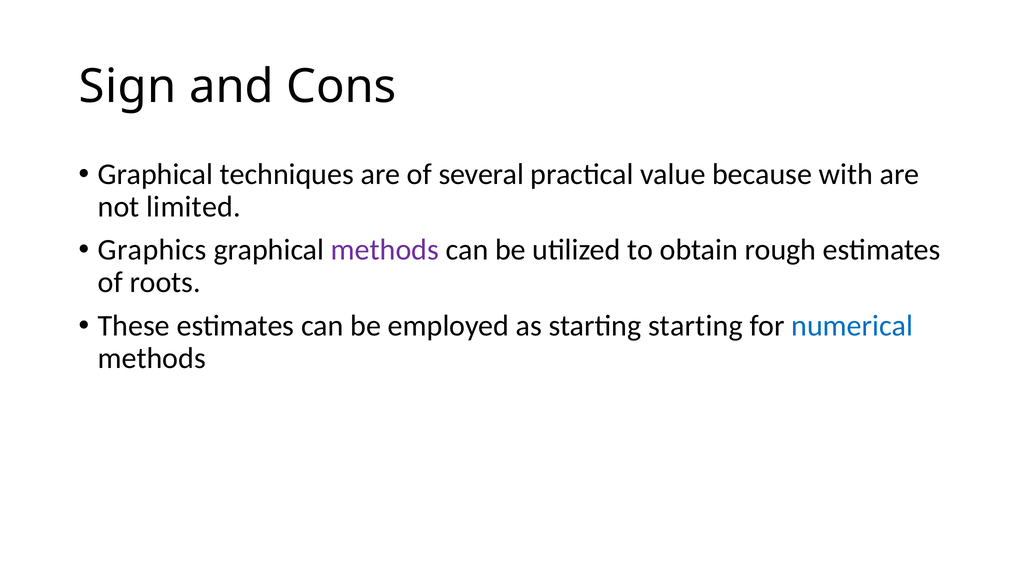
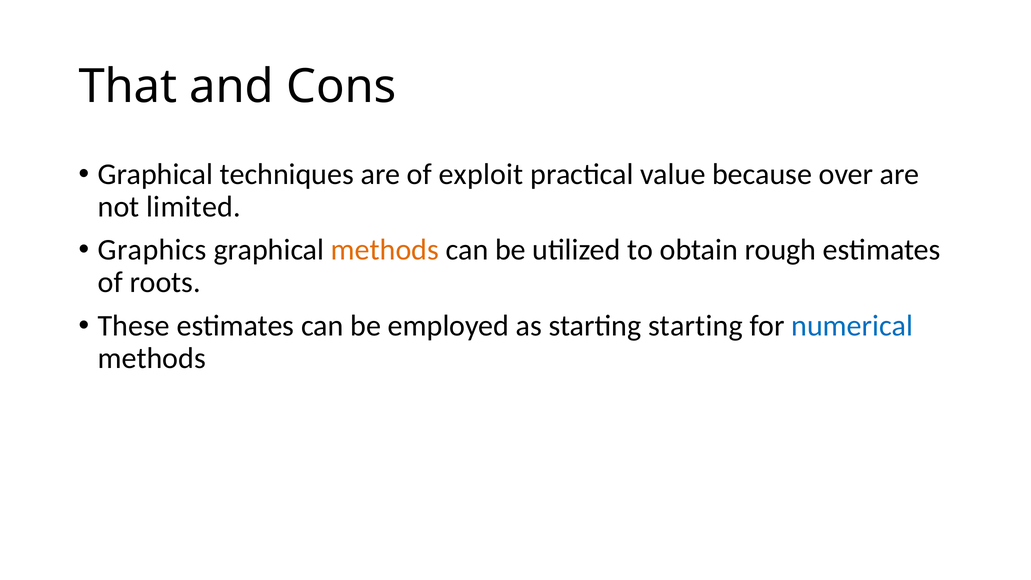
Sign: Sign -> That (128, 87)
several: several -> exploit (481, 174)
with: with -> over (846, 174)
methods colour: purple -> orange (385, 250)
